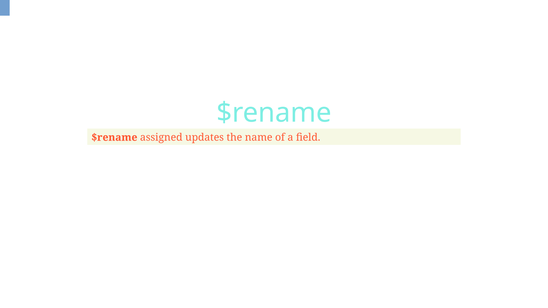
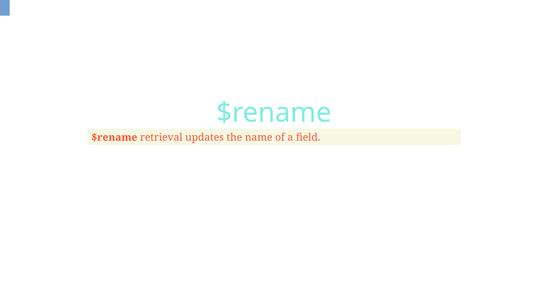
assigned: assigned -> retrieval (161, 138)
